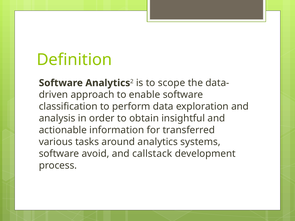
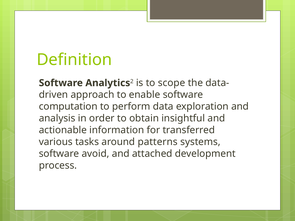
classification: classification -> computation (68, 107)
around analytics: analytics -> patterns (158, 142)
callstack: callstack -> attached (152, 154)
